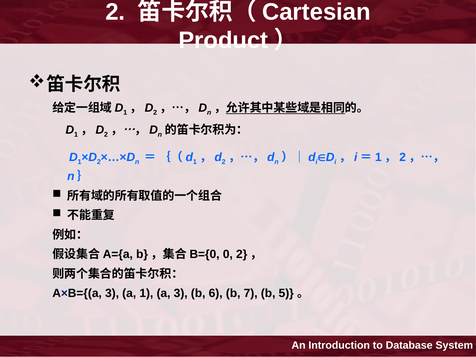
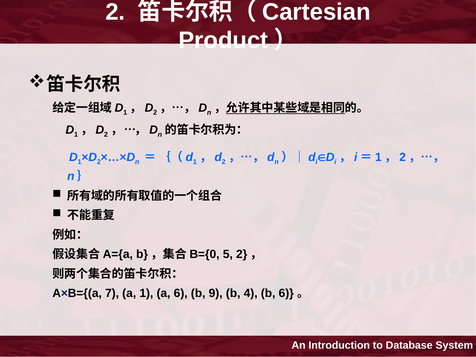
0: 0 -> 5 (228, 254)
A×B={(a 3: 3 -> 7 (112, 293)
a 3: 3 -> 6 (181, 293)
6: 6 -> 9 (216, 293)
7: 7 -> 4 (251, 293)
b 5: 5 -> 6 (286, 293)
